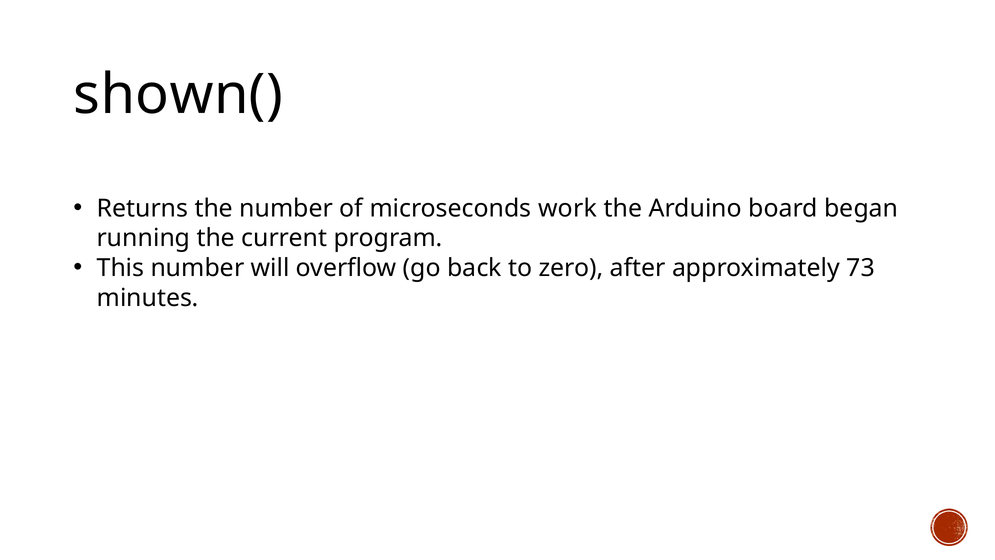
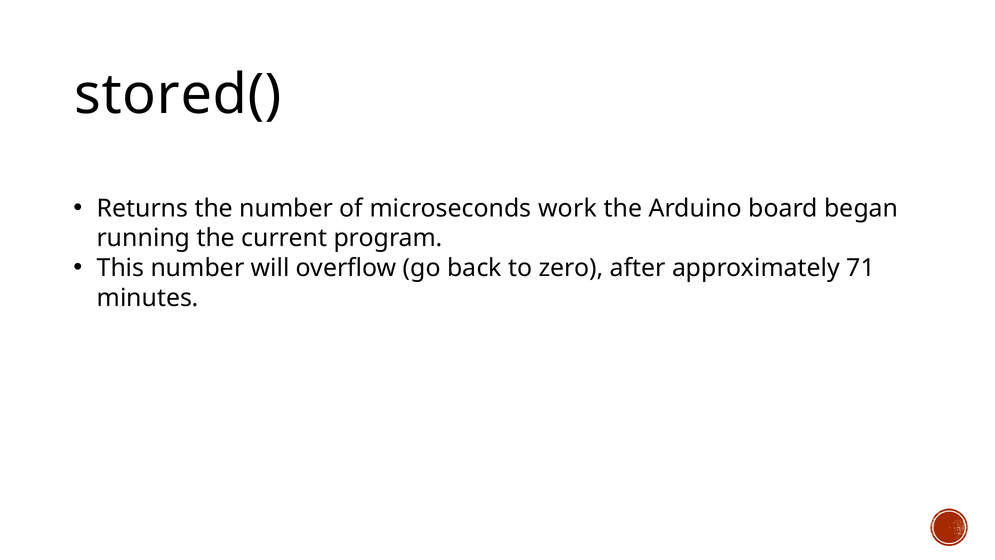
shown(: shown( -> stored( (178, 95)
73: 73 -> 71 (861, 268)
